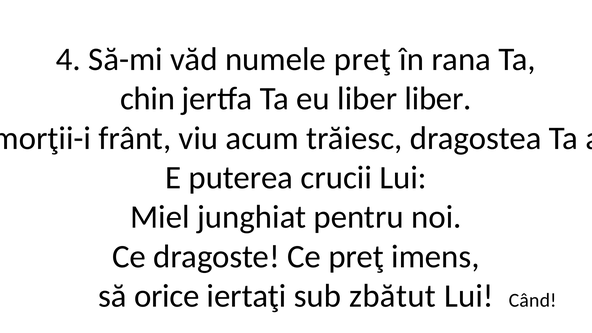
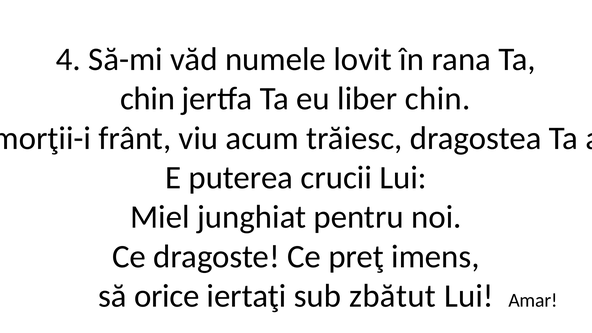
numele preţ: preţ -> lovit (363, 59)
liber liber: liber -> chin (438, 99)
Când: Când -> Amar (533, 300)
